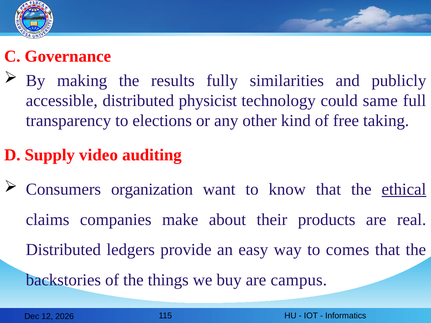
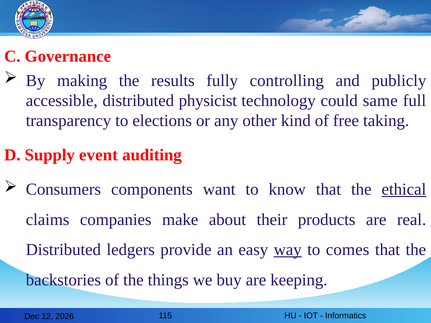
similarities: similarities -> controlling (287, 81)
video: video -> event (98, 155)
organization: organization -> components (152, 190)
way underline: none -> present (288, 250)
campus: campus -> keeping (299, 280)
